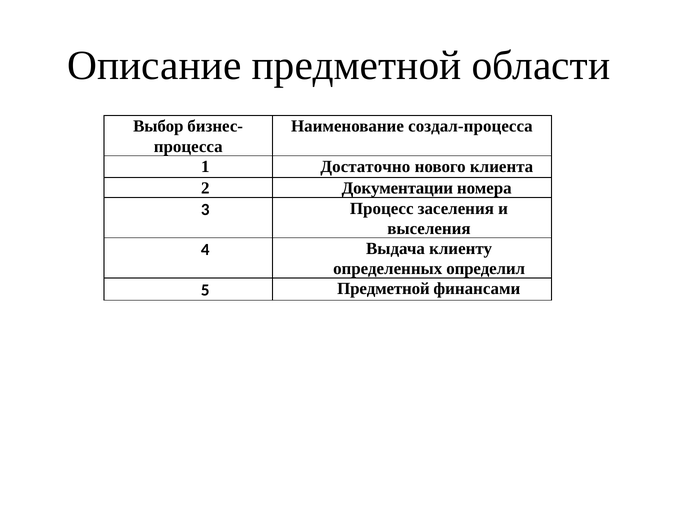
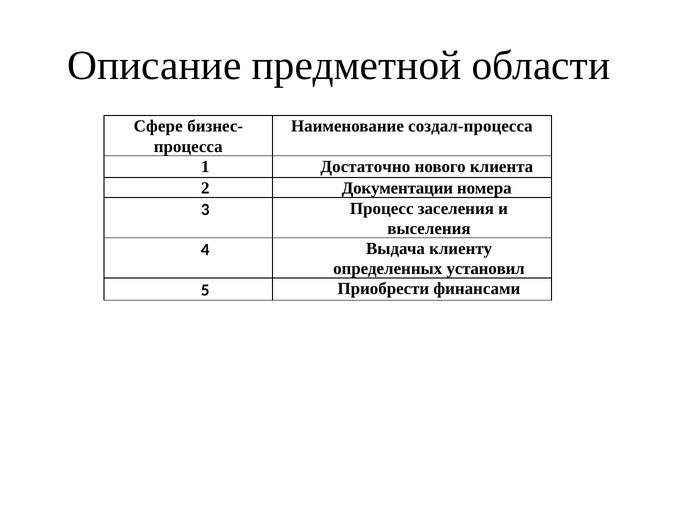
Выбор: Выбор -> Сфере (158, 126)
определил: определил -> установил (486, 269)
5 Предметной: Предметной -> Приобрести (383, 289)
